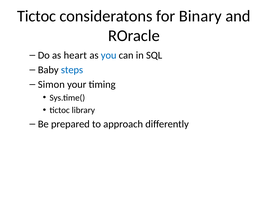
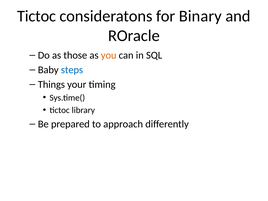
heart: heart -> those (75, 55)
you colour: blue -> orange (109, 55)
Simon: Simon -> Things (51, 84)
